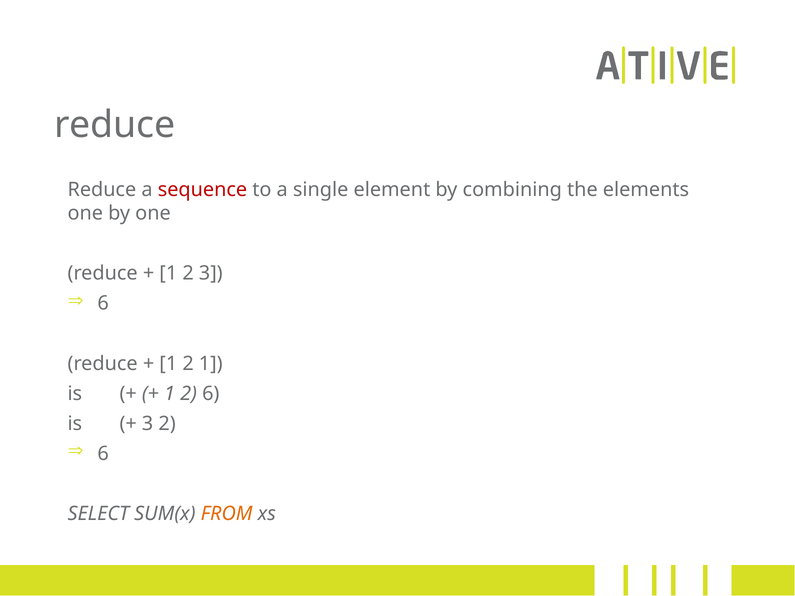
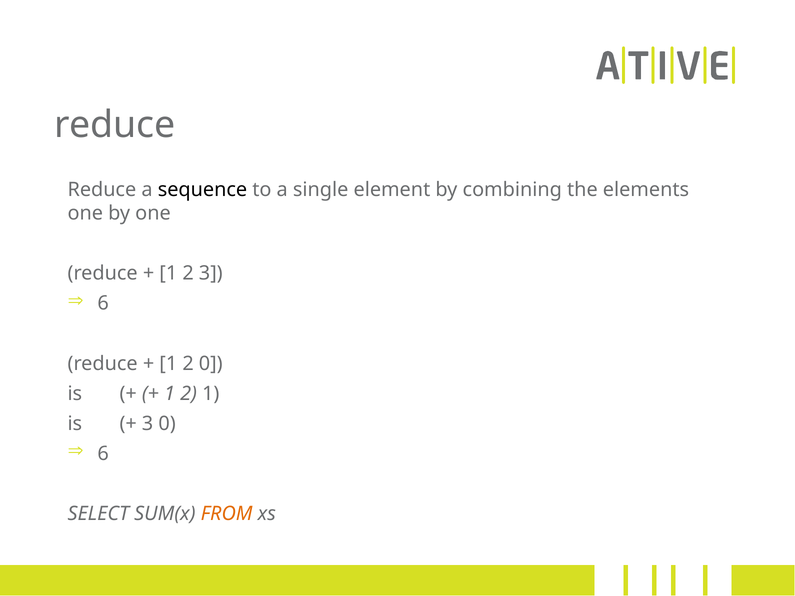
sequence colour: red -> black (202, 190)
2 1: 1 -> 0 (211, 364)
2 6: 6 -> 1 (211, 394)
3 2: 2 -> 0 (167, 424)
